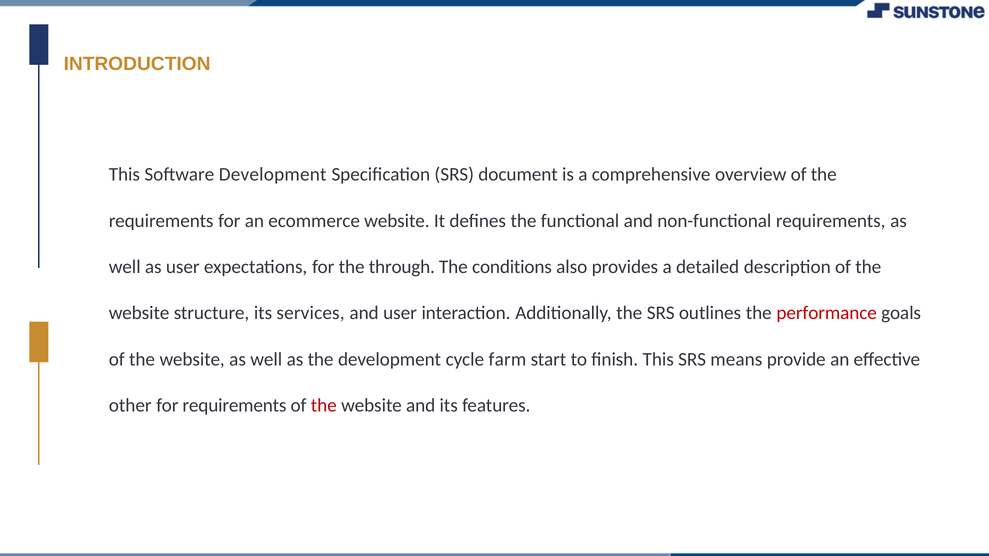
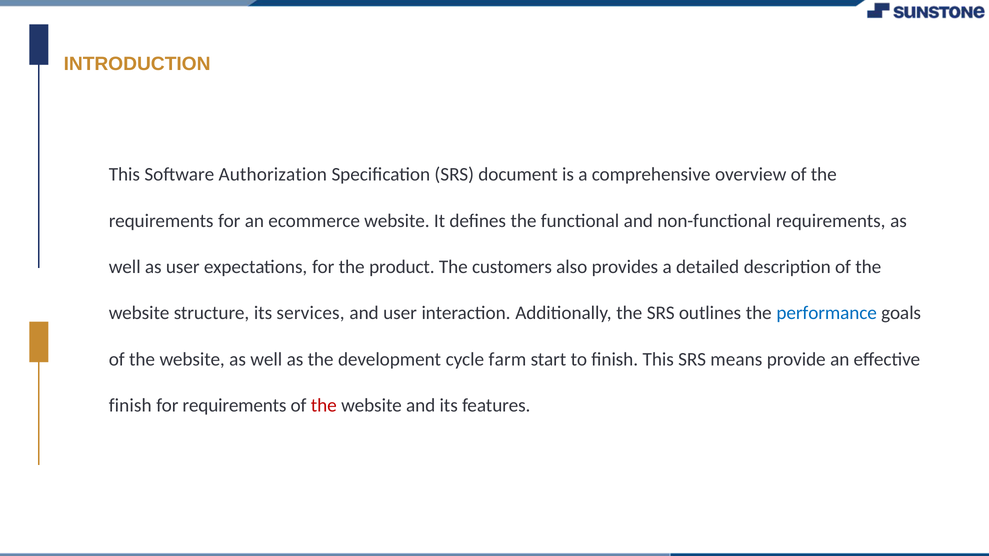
Software Development: Development -> Authorization (273, 175)
through: through -> product (402, 267)
conditions: conditions -> customers (512, 267)
performance colour: red -> blue (827, 313)
other: other -> finish (130, 406)
